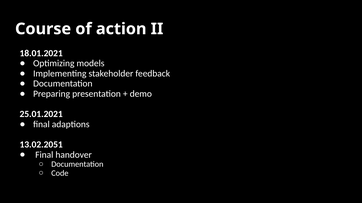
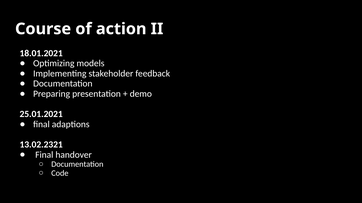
13.02.2051: 13.02.2051 -> 13.02.2321 (41, 145)
